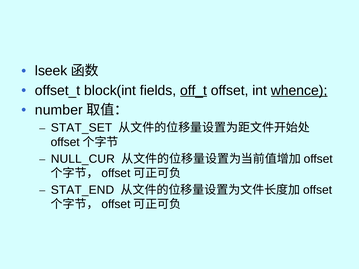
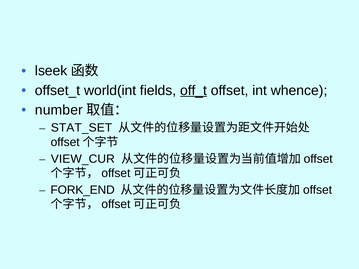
block(int: block(int -> world(int (110, 91)
whence underline: present -> none (299, 91)
NULL_CUR: NULL_CUR -> VIEW_CUR (83, 159)
STAT_END: STAT_END -> FORK_END (83, 190)
